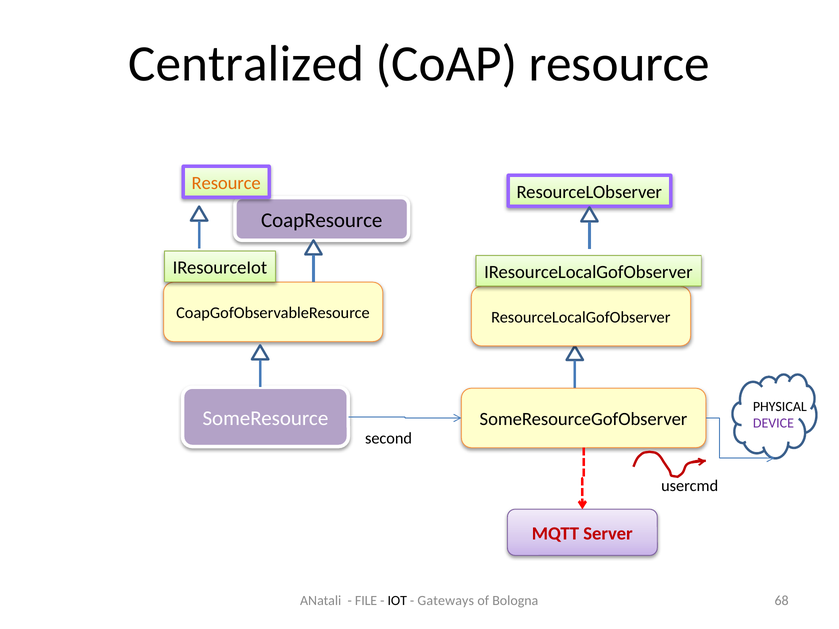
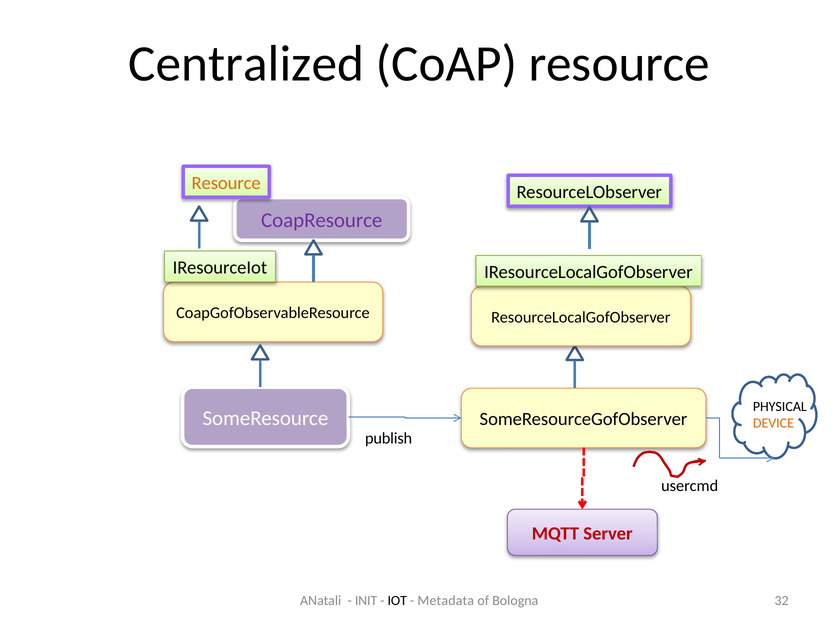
CoapResource colour: black -> purple (322, 220)
DEVICE colour: purple -> orange (773, 423)
second: second -> publish (389, 439)
FILE: FILE -> INIT (366, 601)
Gateways: Gateways -> Metadata (446, 601)
68: 68 -> 32 (782, 601)
